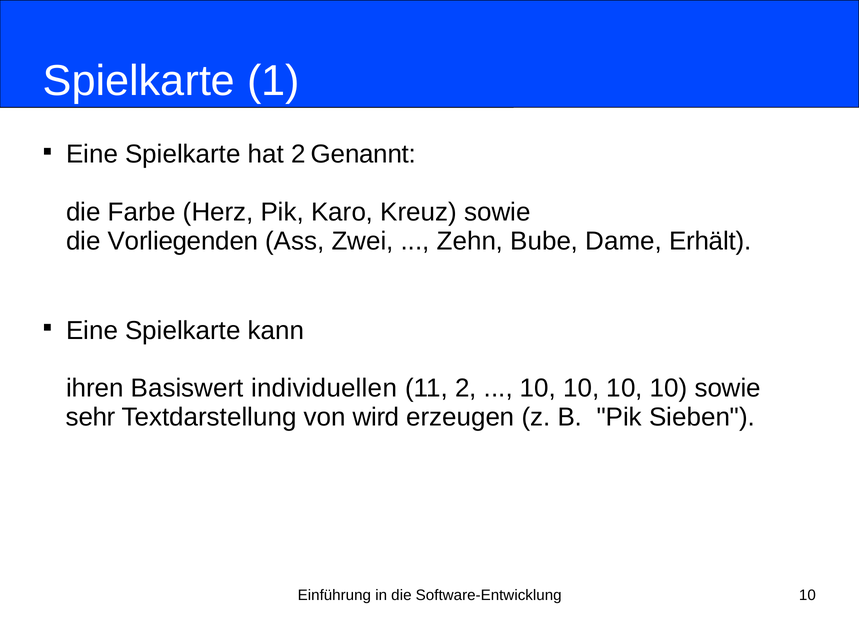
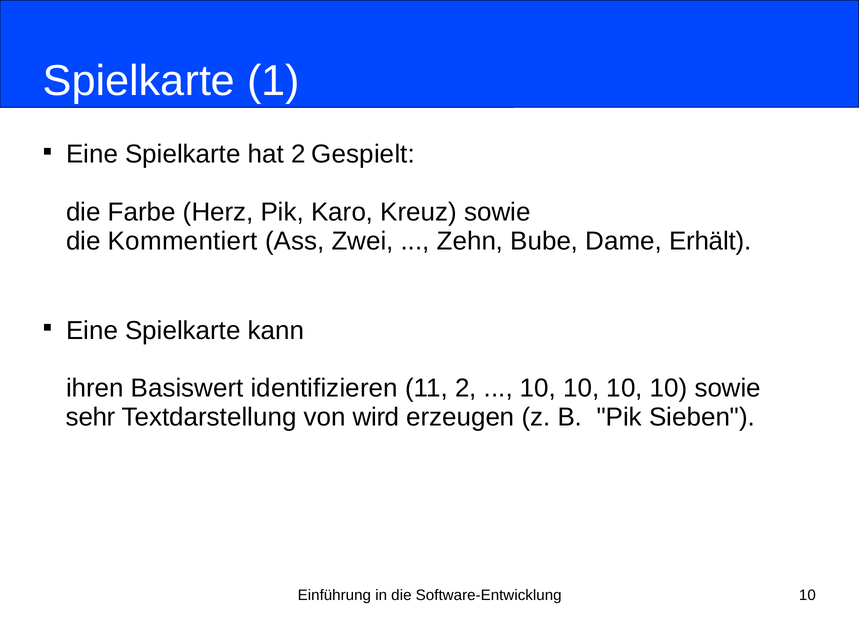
Genannt: Genannt -> Gespielt (363, 154)
Vorliegenden: Vorliegenden -> Kommentiert (183, 241)
individuellen: individuellen -> identifizieren (324, 389)
